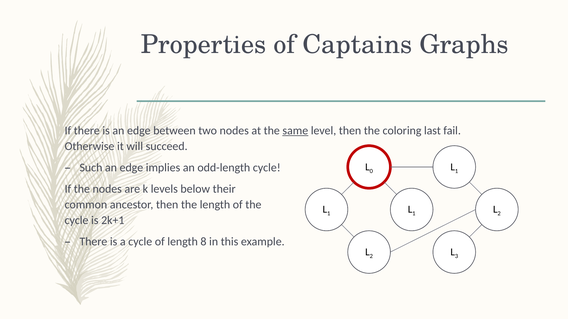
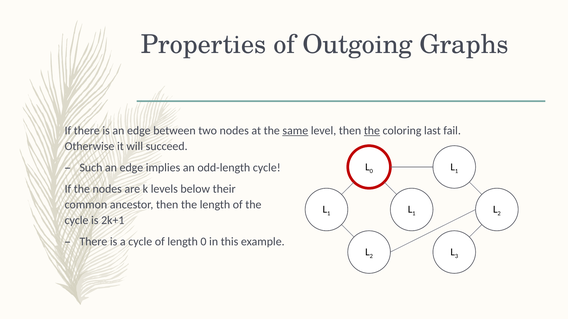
Captains: Captains -> Outgoing (357, 45)
the underline: none -> present (372, 131)
length 8: 8 -> 0 (203, 242)
